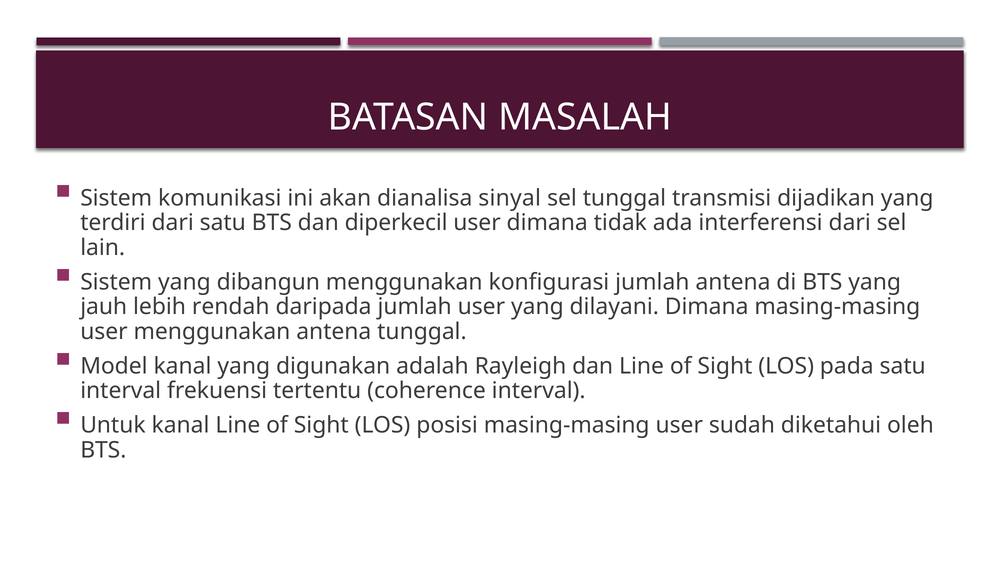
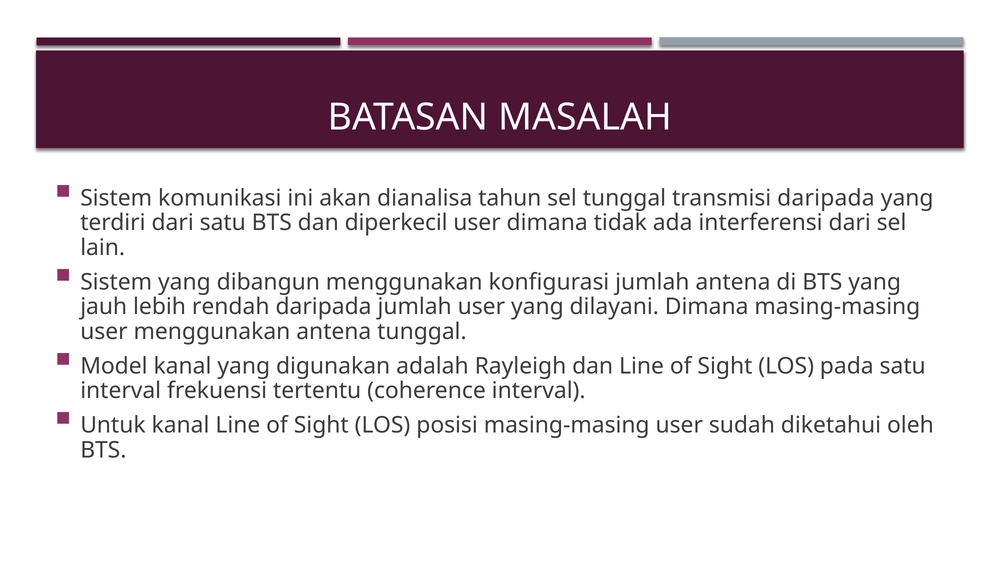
sinyal: sinyal -> tahun (510, 198)
transmisi dijadikan: dijadikan -> daripada (826, 198)
